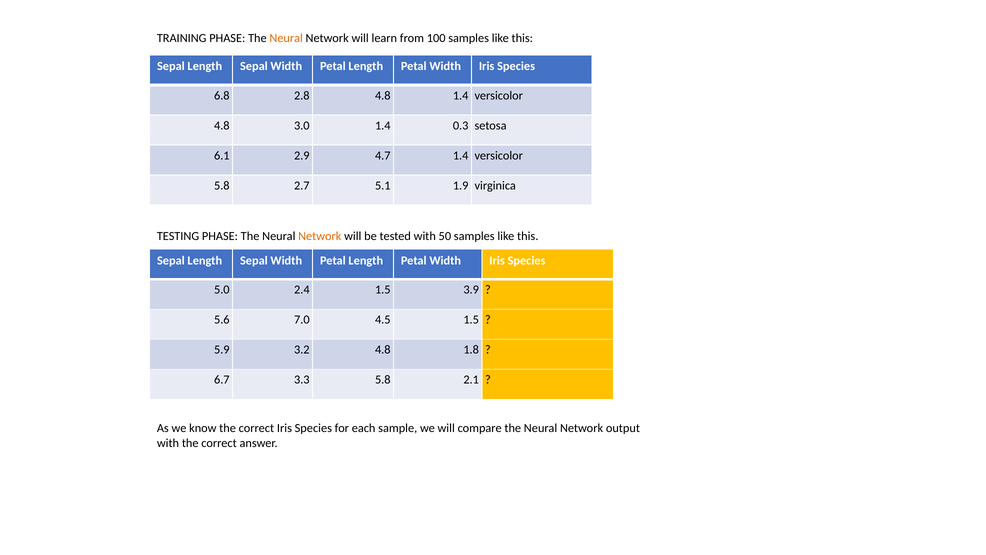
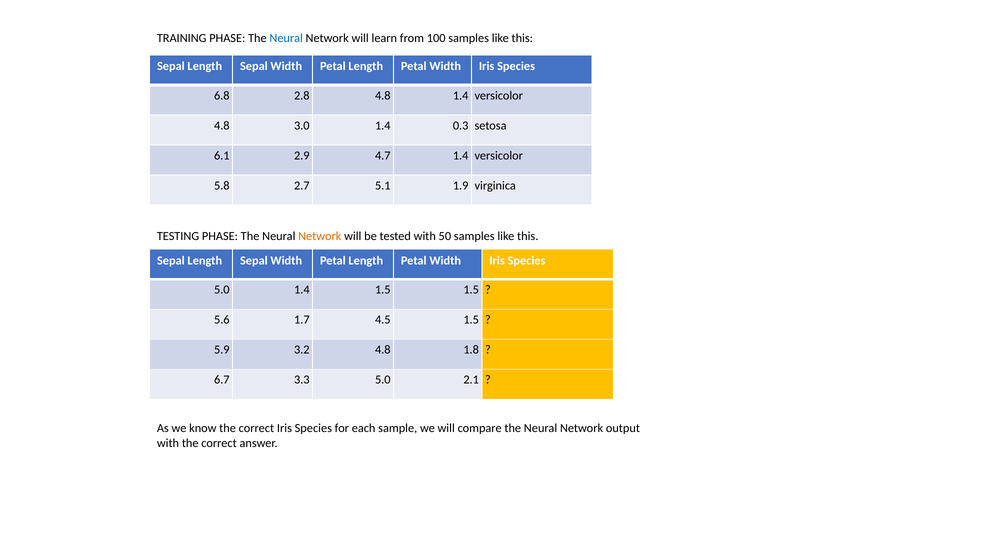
Neural colour: orange -> blue (286, 38)
5.0 2.4: 2.4 -> 1.4 (302, 290)
1.5 3.9: 3.9 -> 1.5 (471, 290)
7.0: 7.0 -> 1.7 (302, 320)
3.3 5.8: 5.8 -> 5.0 (383, 380)
